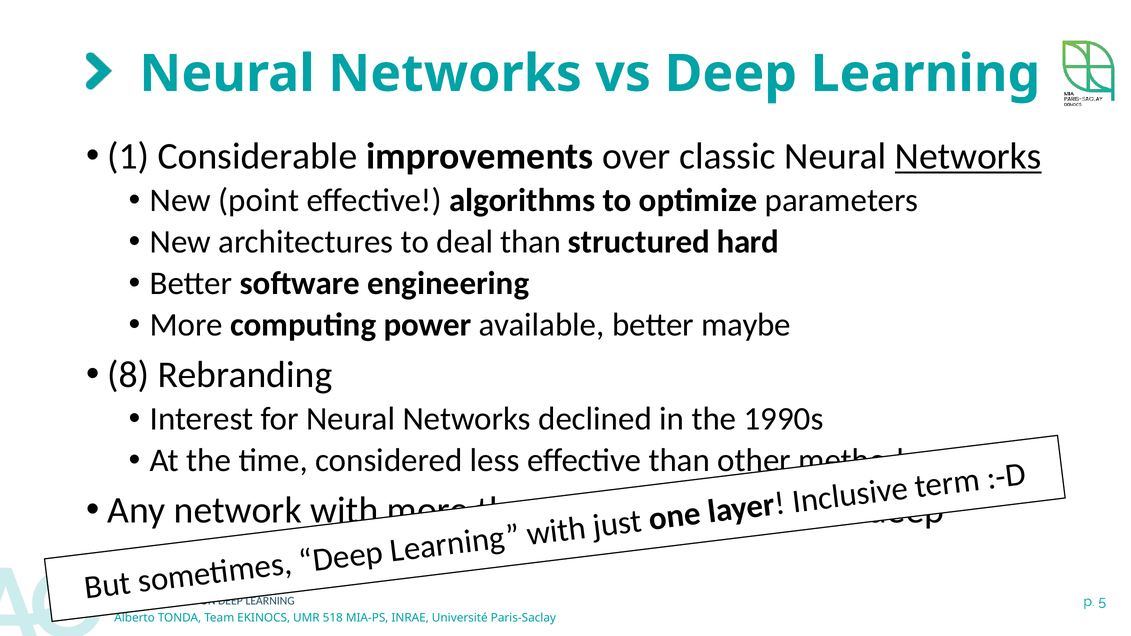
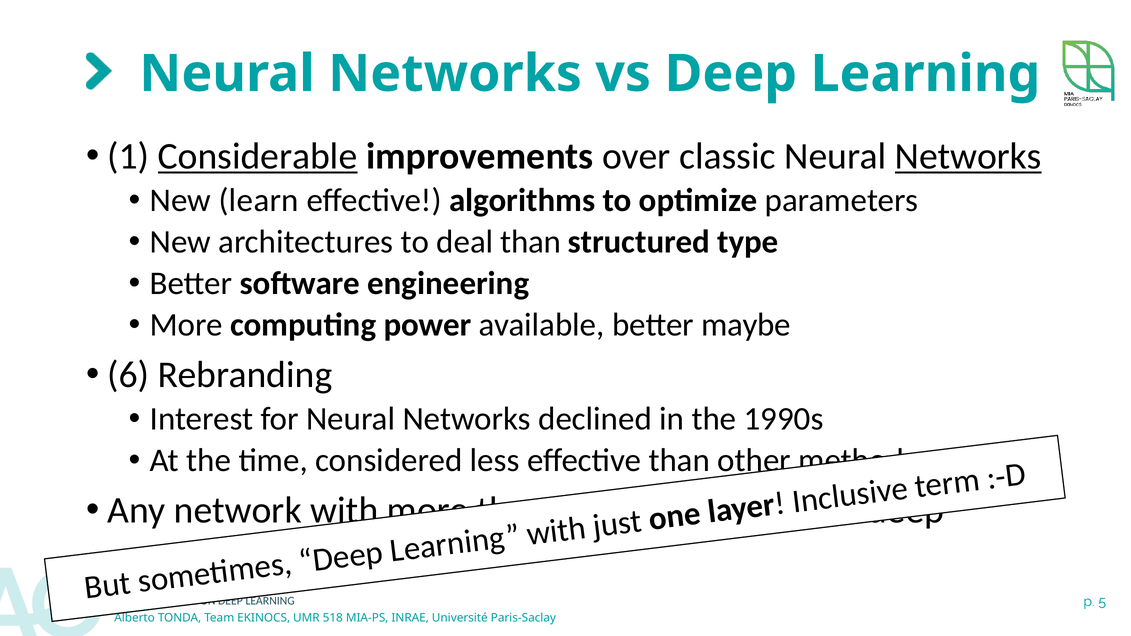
Considerable underline: none -> present (258, 156)
point: point -> learn (259, 201)
hard: hard -> type (748, 242)
8: 8 -> 6 (128, 375)
